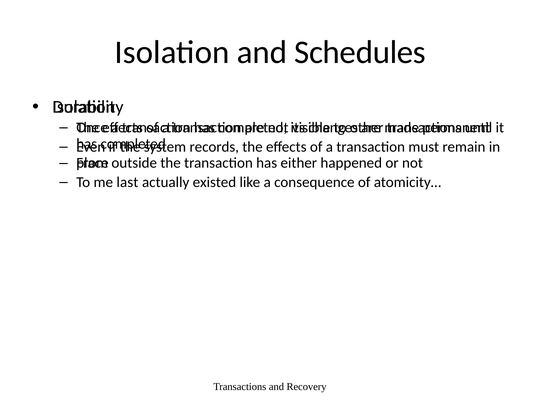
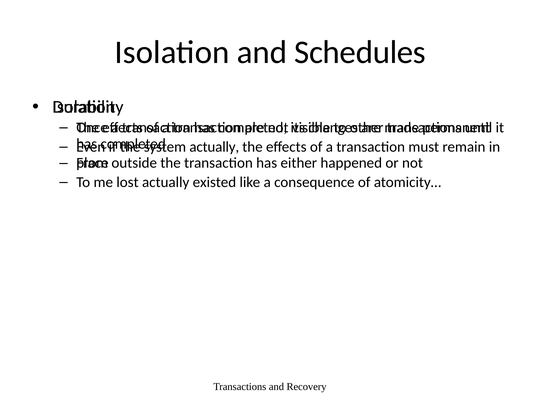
records: records -> actually (214, 147)
last: last -> lost (128, 182)
